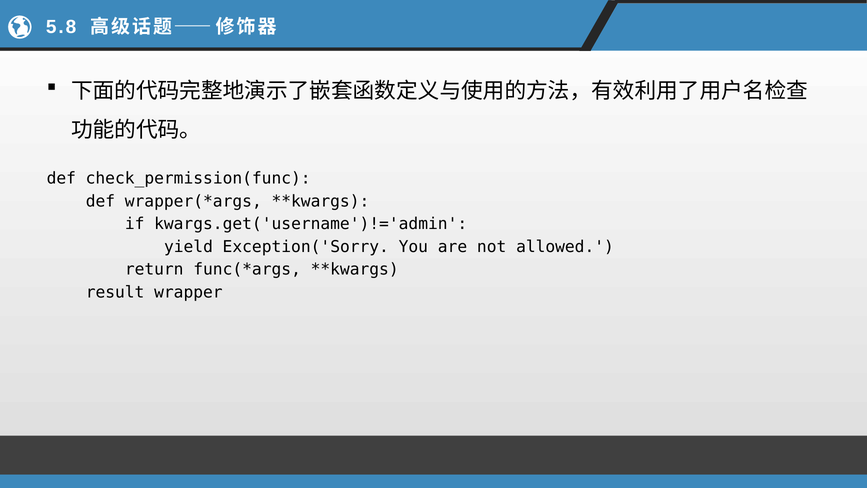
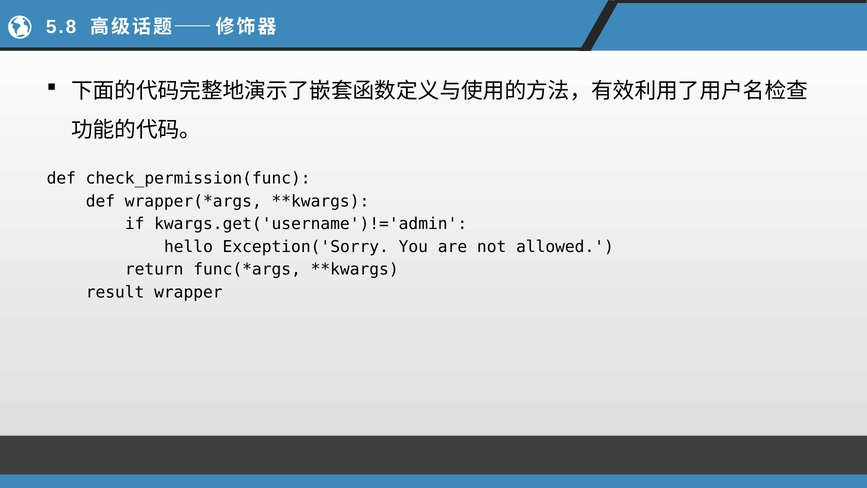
yield: yield -> hello (188, 247)
